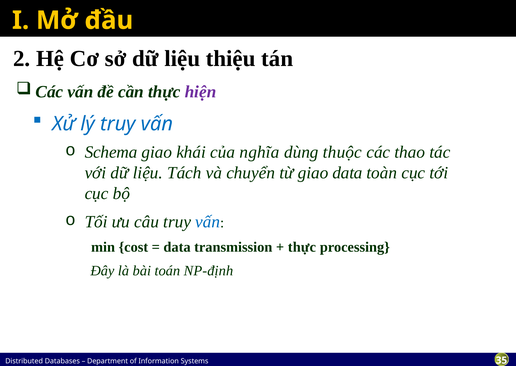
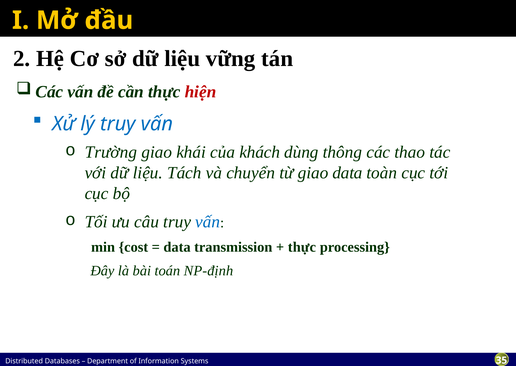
thiệu: thiệu -> vững (231, 59)
hiện colour: purple -> red (201, 92)
Schema: Schema -> Trường (111, 152)
nghĩa: nghĩa -> khách (260, 152)
thuộc: thuộc -> thông (342, 152)
